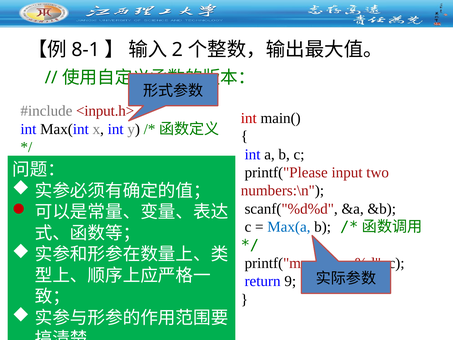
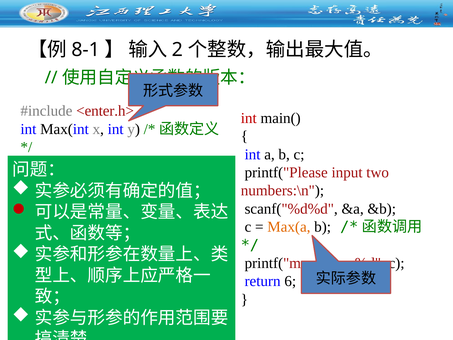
<input.h>: <input.h> -> <enter.h> (105, 111)
Max(a colour: blue -> orange (289, 227)
9: 9 -> 6 (290, 281)
